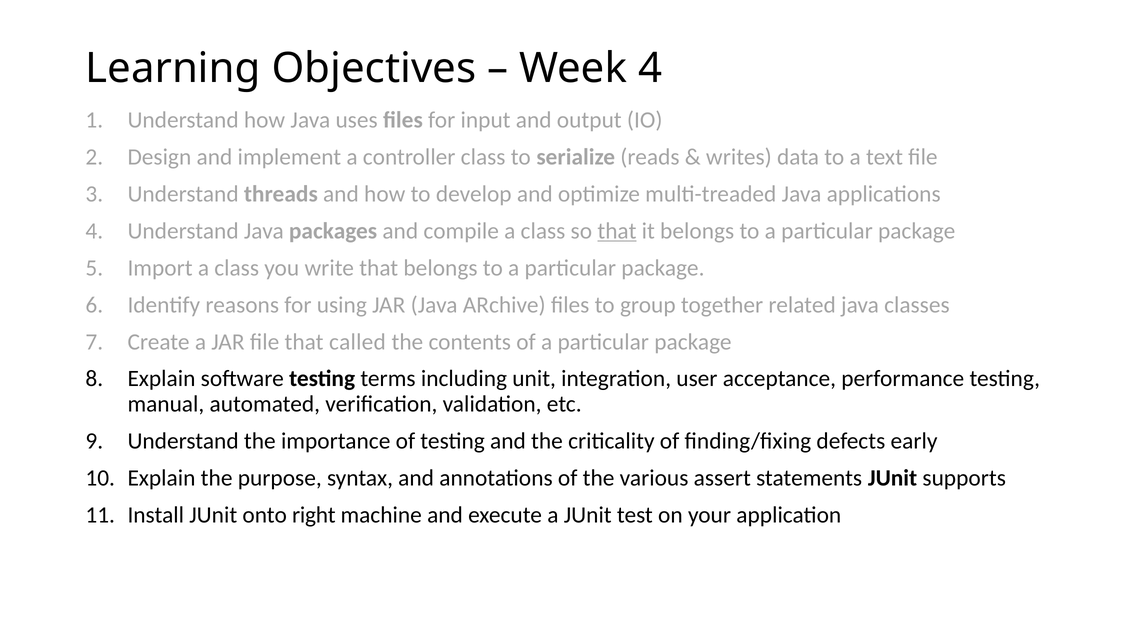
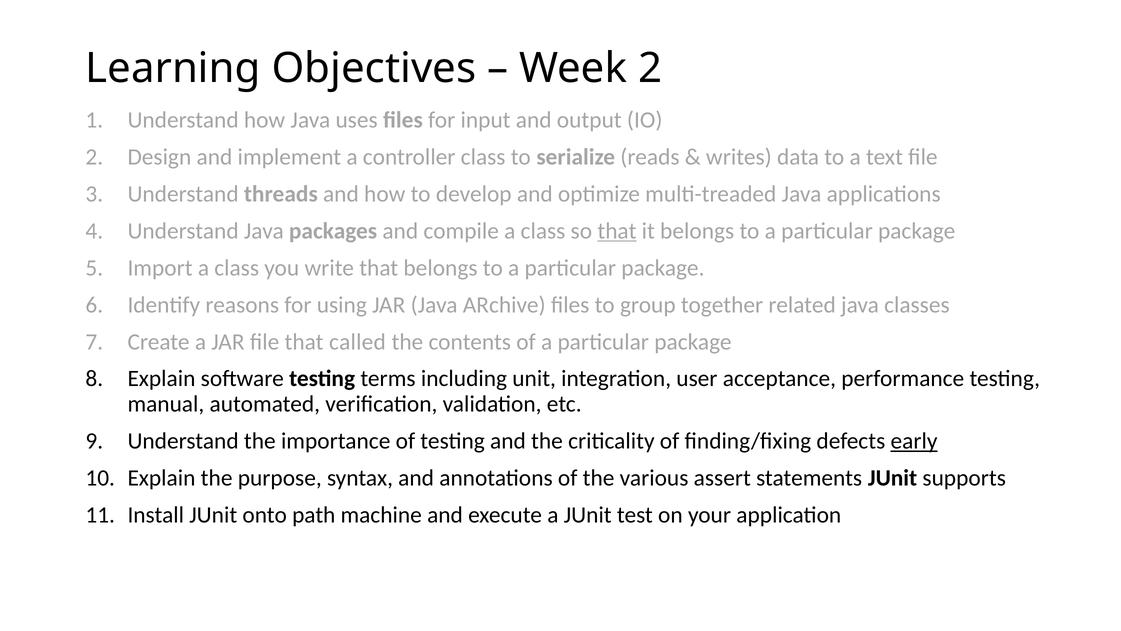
Week 4: 4 -> 2 (650, 68)
early underline: none -> present (914, 441)
right: right -> path (314, 515)
